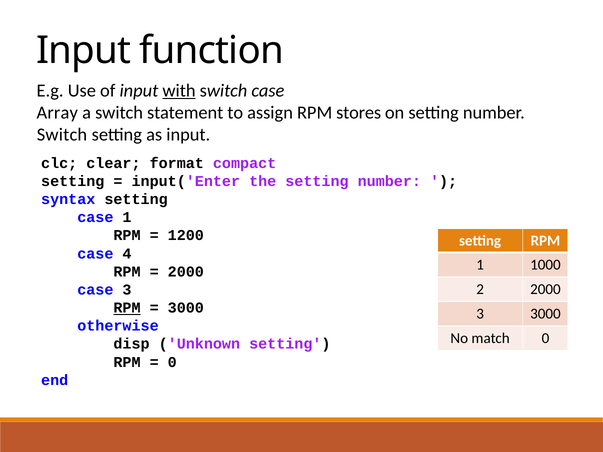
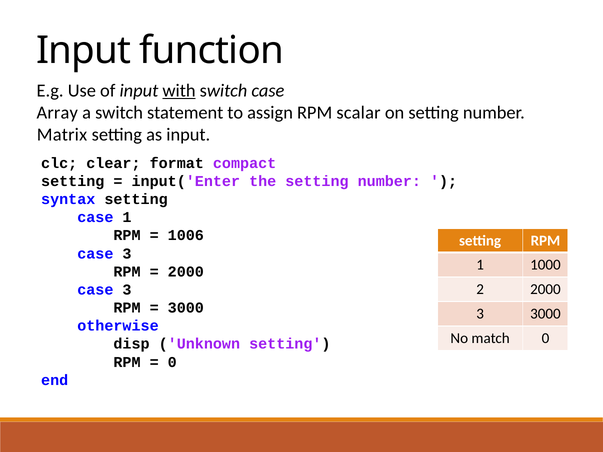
stores: stores -> scalar (358, 113)
Switch: Switch -> Matrix (62, 135)
1200: 1200 -> 1006 (186, 236)
4: 4 -> 3 (127, 254)
RPM underline: present -> none (127, 308)
